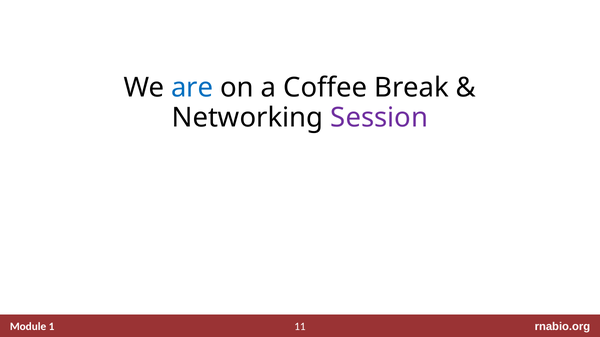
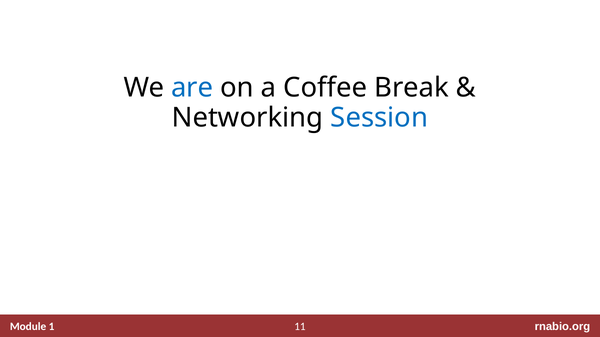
Session colour: purple -> blue (379, 118)
